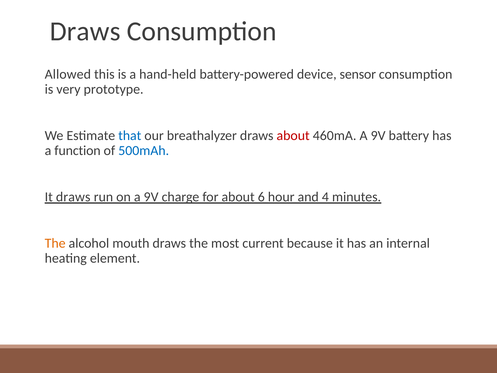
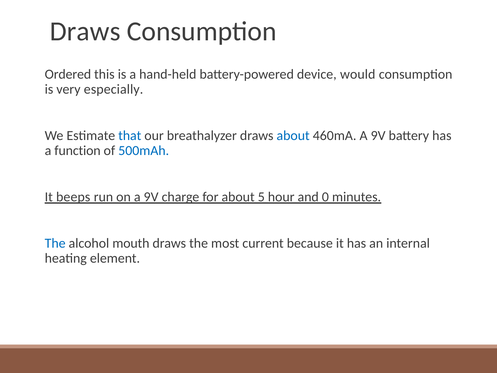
Allowed: Allowed -> Ordered (68, 74)
sensor: sensor -> would (358, 74)
prototype: prototype -> especially (114, 89)
about colour: red -> blue (293, 136)
It draws: draws -> beeps (73, 197)
6: 6 -> 5 (261, 197)
4: 4 -> 0 (325, 197)
The colour: orange -> blue (55, 243)
